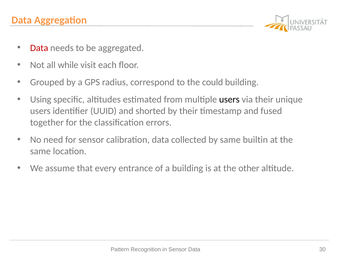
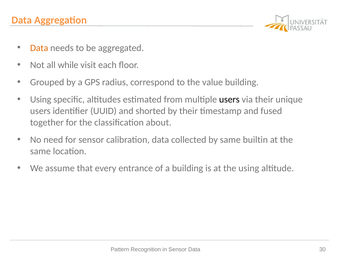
Data colour: red -> orange (39, 48)
could: could -> value (213, 82)
errors: errors -> about (159, 122)
the other: other -> using (249, 168)
